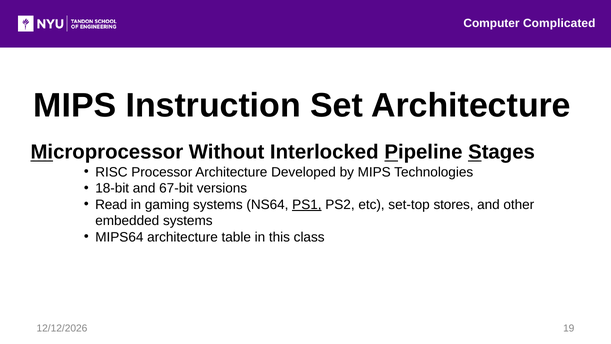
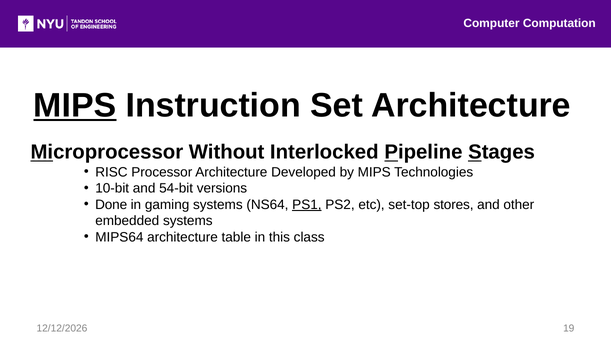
Complicated: Complicated -> Computation (559, 23)
MIPS underline: none -> present (75, 105)
18-bit: 18-bit -> 10-bit (112, 188)
67-bit: 67-bit -> 54-bit (176, 188)
Read: Read -> Done (111, 205)
